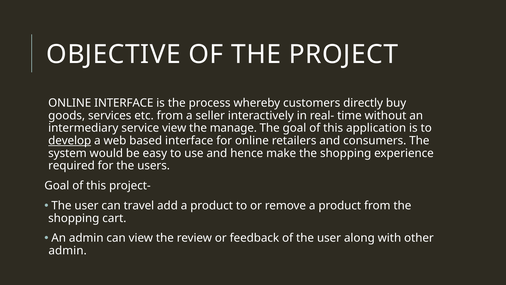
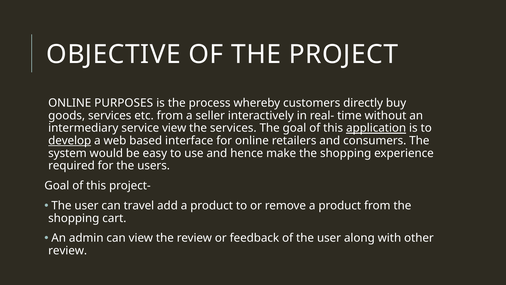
ONLINE INTERFACE: INTERFACE -> PURPOSES (124, 103)
the manage: manage -> services (233, 128)
application underline: none -> present (376, 128)
admin: admin -> review (68, 250)
